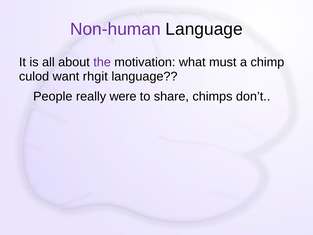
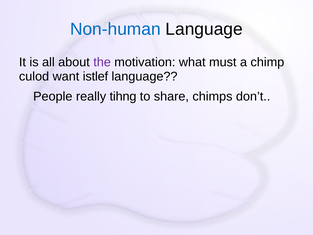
Non-human colour: purple -> blue (115, 29)
rhgit: rhgit -> istlef (95, 76)
were: were -> tihng (123, 96)
